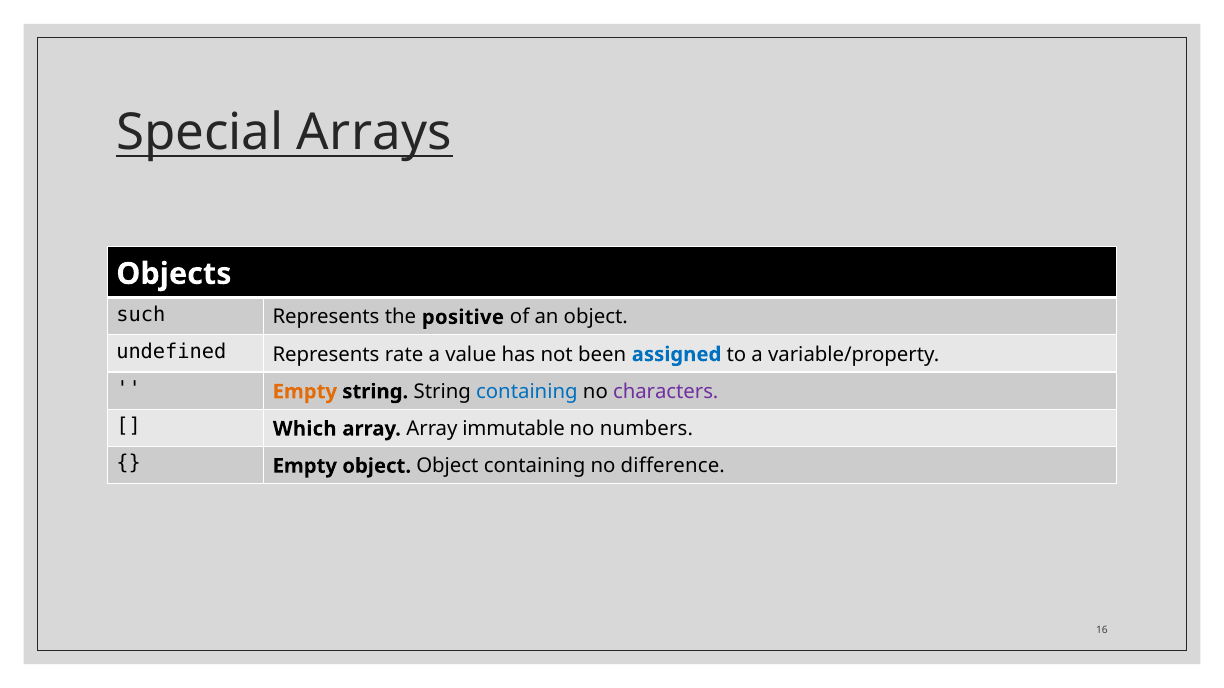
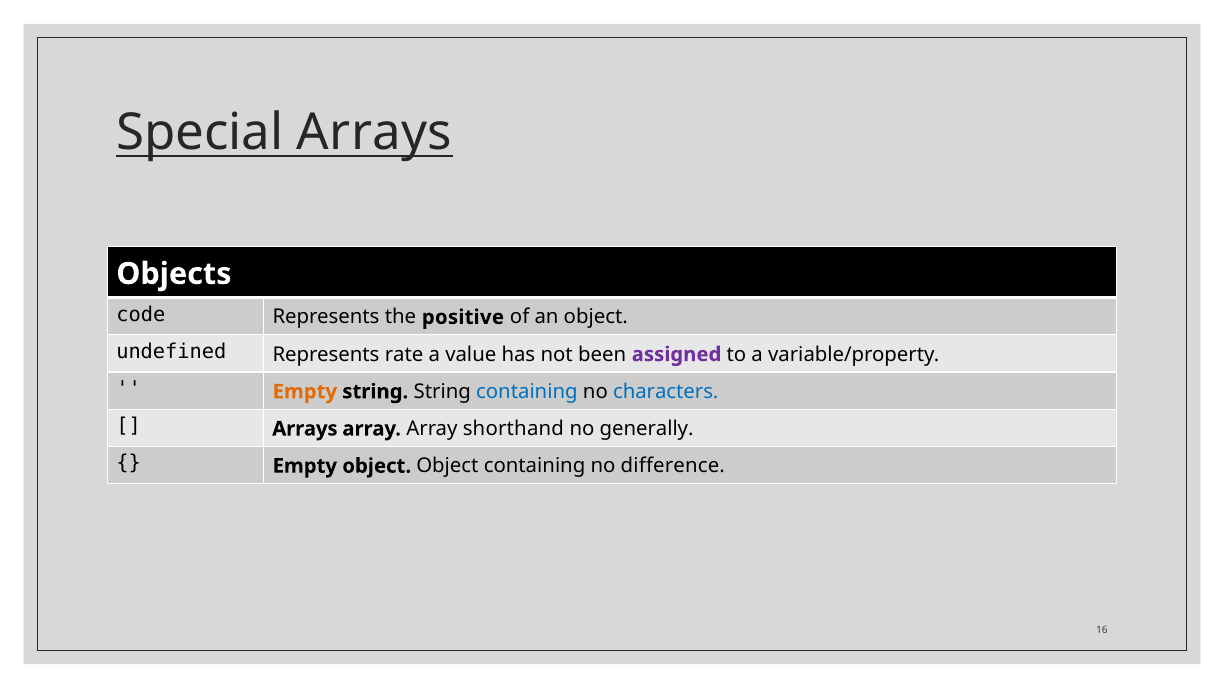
such: such -> code (141, 315)
assigned colour: blue -> purple (677, 355)
characters colour: purple -> blue (666, 392)
Which: Which -> Arrays (305, 429)
immutable: immutable -> shorthand (513, 429)
numbers: numbers -> generally (647, 429)
